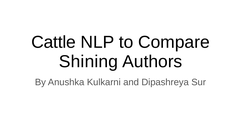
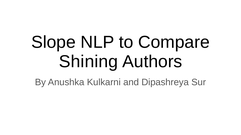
Cattle: Cattle -> Slope (53, 42)
